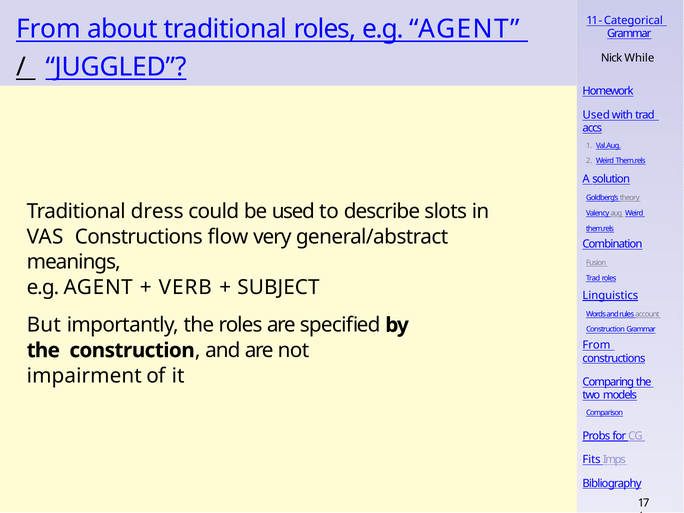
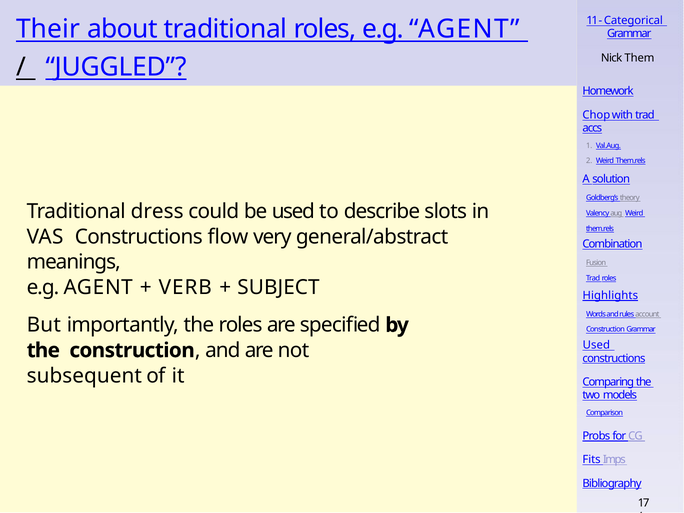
From: From -> Their (48, 29)
While: While -> Them (639, 58)
Used: Used -> Chop (596, 115)
Linguistics: Linguistics -> Highlights (610, 296)
From: From -> Used (596, 345)
impairment: impairment -> subsequent (84, 376)
